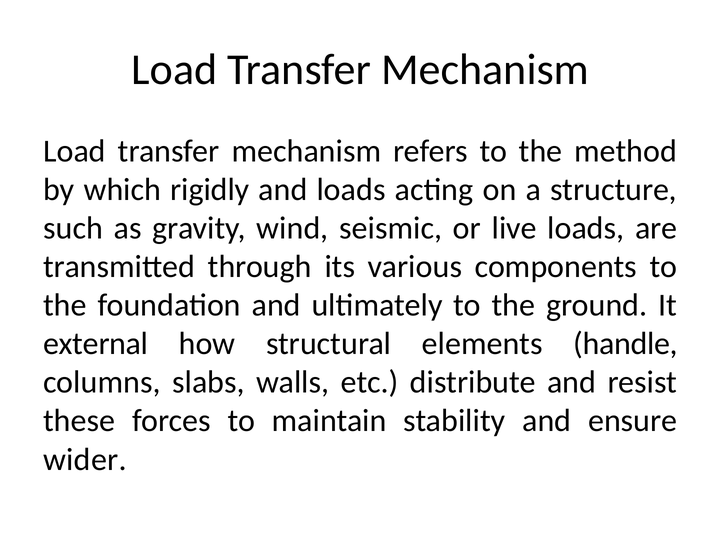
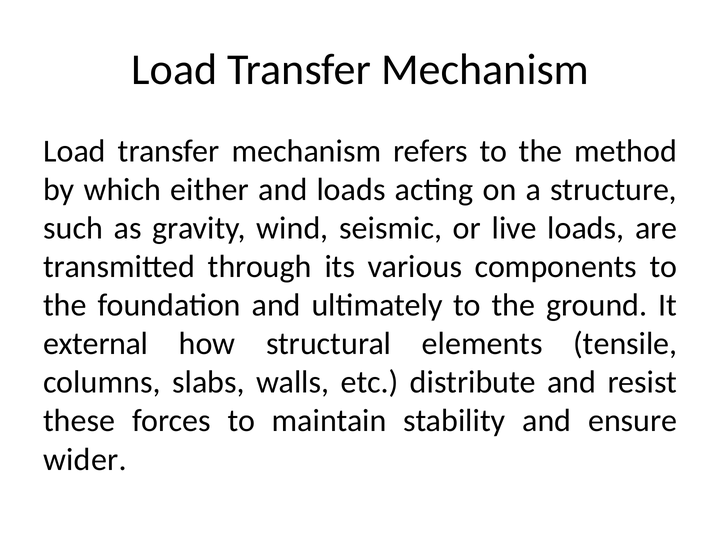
rigidly: rigidly -> either (210, 190)
handle: handle -> tensile (625, 344)
